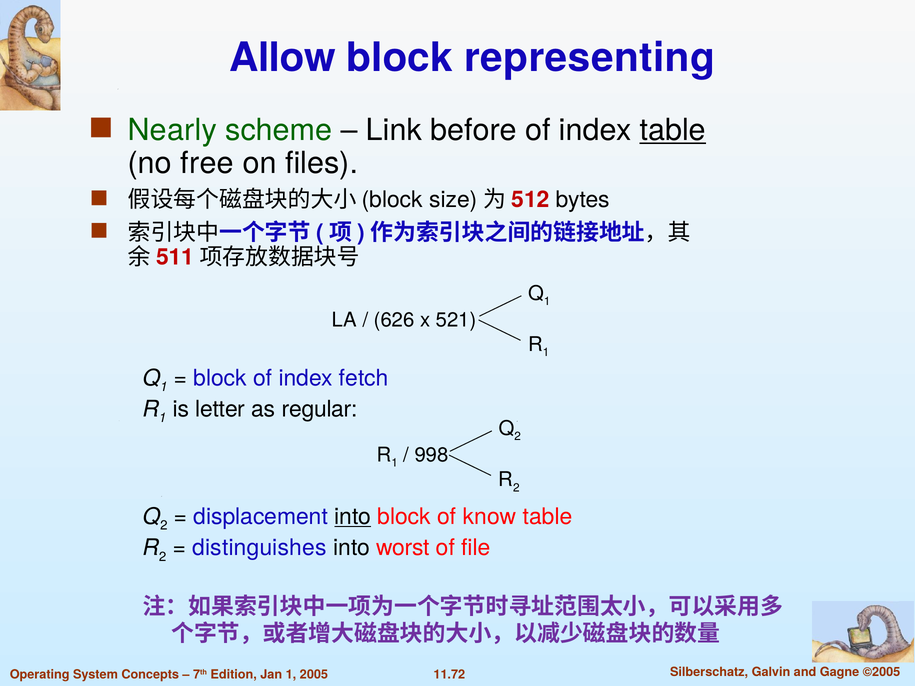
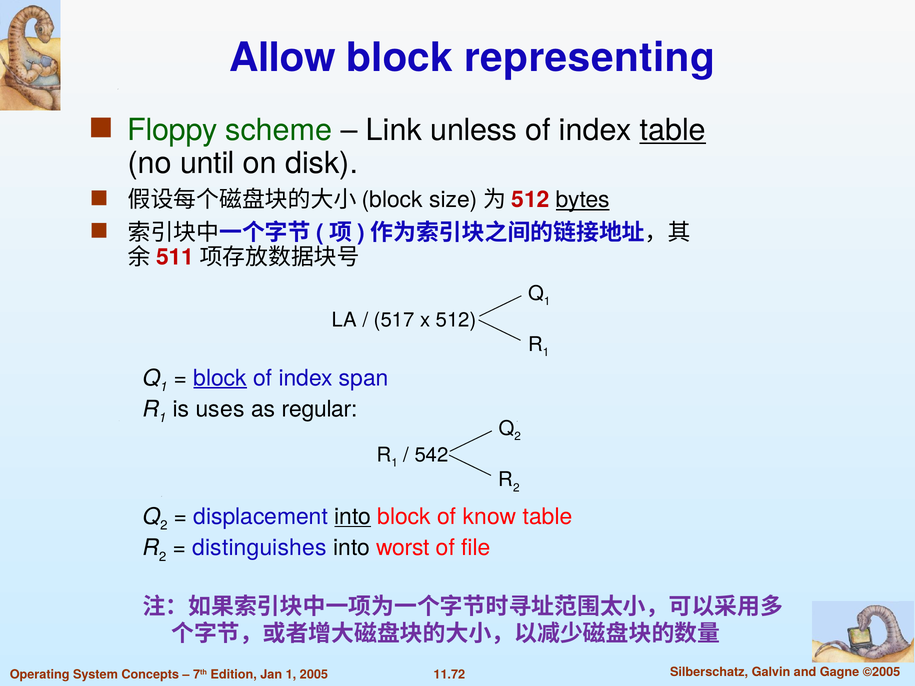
Nearly: Nearly -> Floppy (172, 130)
before: before -> unless (474, 130)
free: free -> until (207, 163)
files: files -> disk (322, 163)
bytes underline: none -> present (583, 200)
626: 626 -> 517 (394, 320)
521: 521 -> 512 (456, 320)
block underline: none -> present (220, 378)
fetch: fetch -> span (364, 378)
letter: letter -> uses (220, 409)
998: 998 -> 542 (431, 455)
